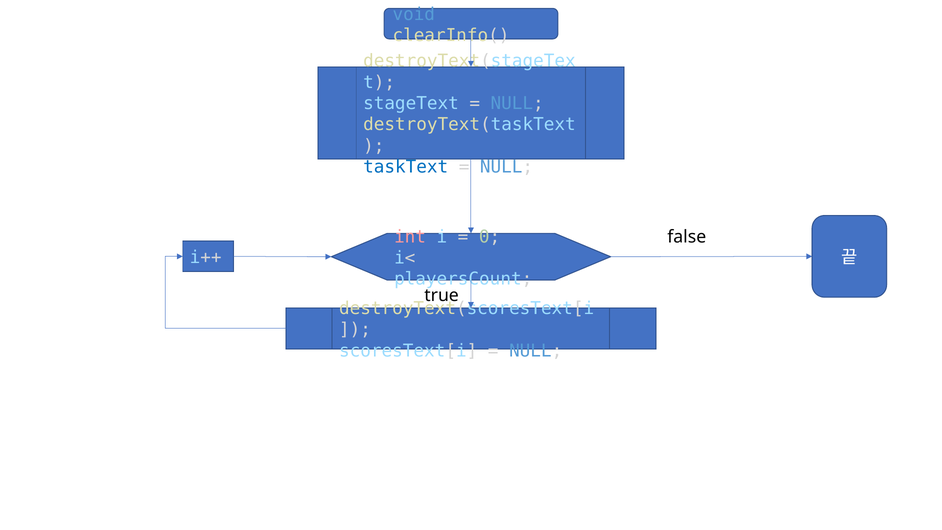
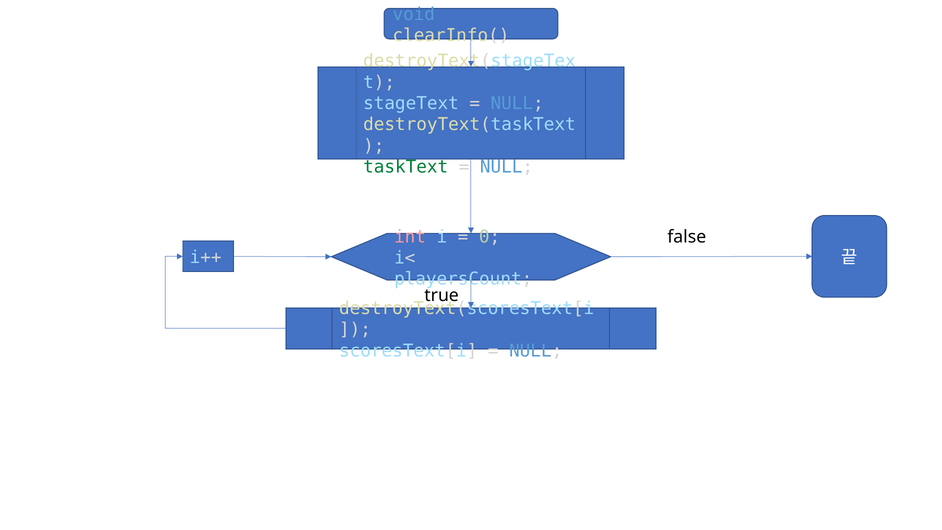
taskText colour: blue -> green (406, 167)
